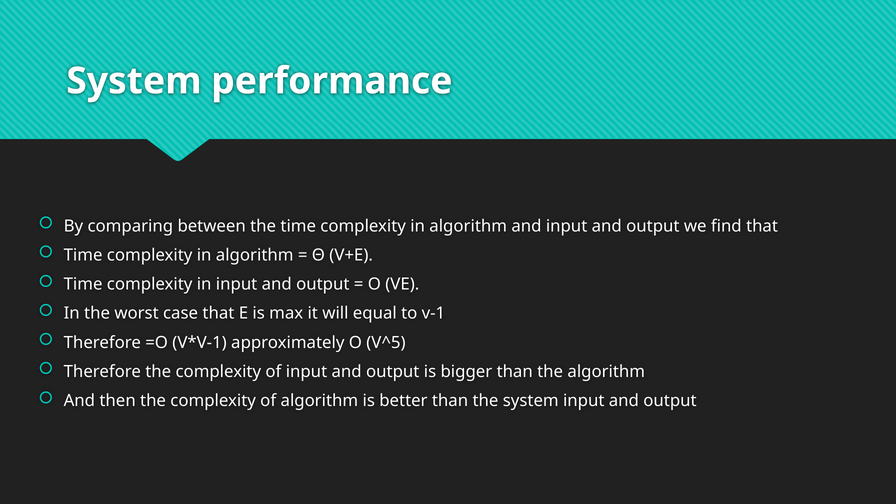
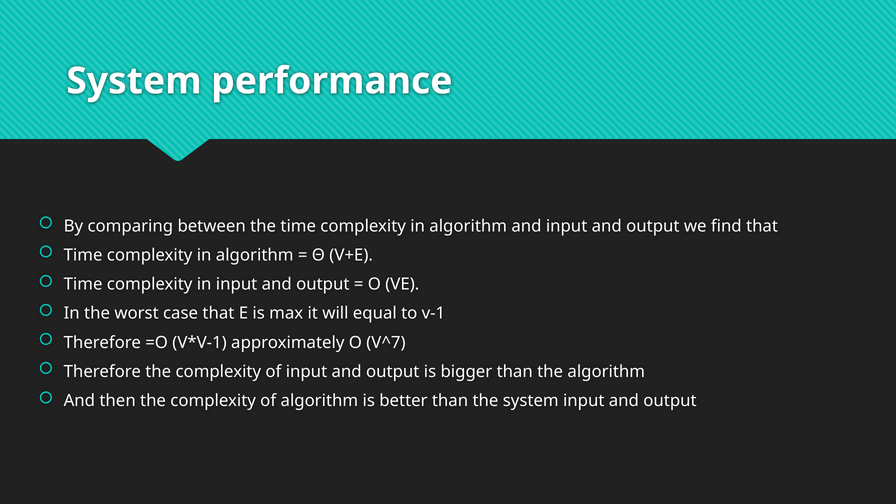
V^5: V^5 -> V^7 (386, 343)
